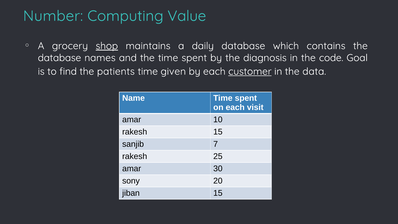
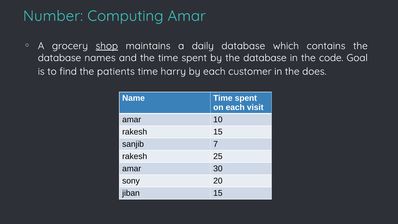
Computing Value: Value -> Amar (187, 16)
by the diagnosis: diagnosis -> database (265, 58)
given: given -> harry (173, 71)
customer underline: present -> none (250, 71)
data: data -> does (314, 71)
